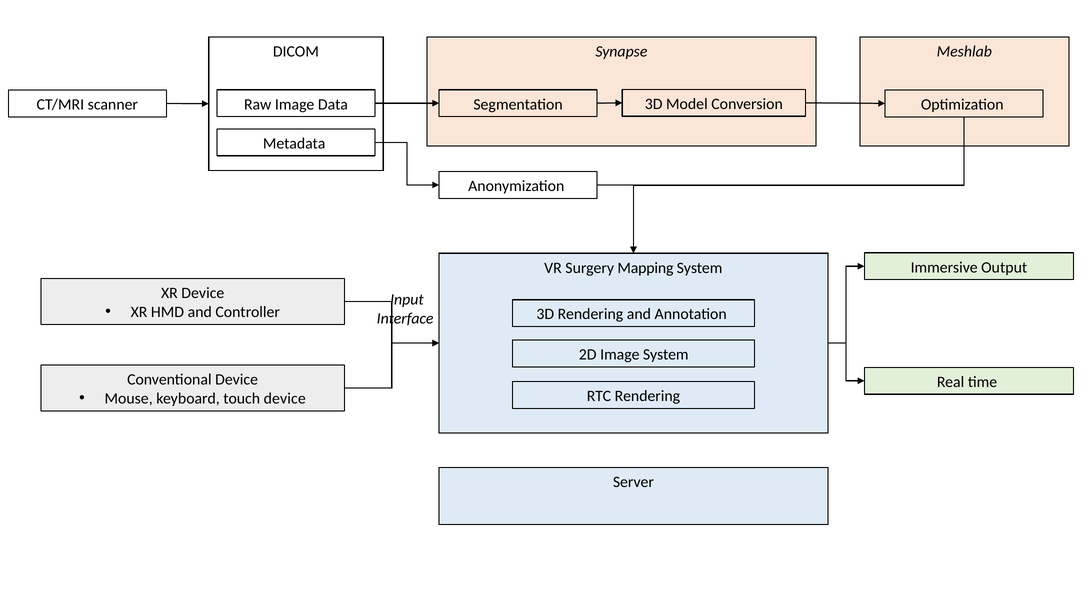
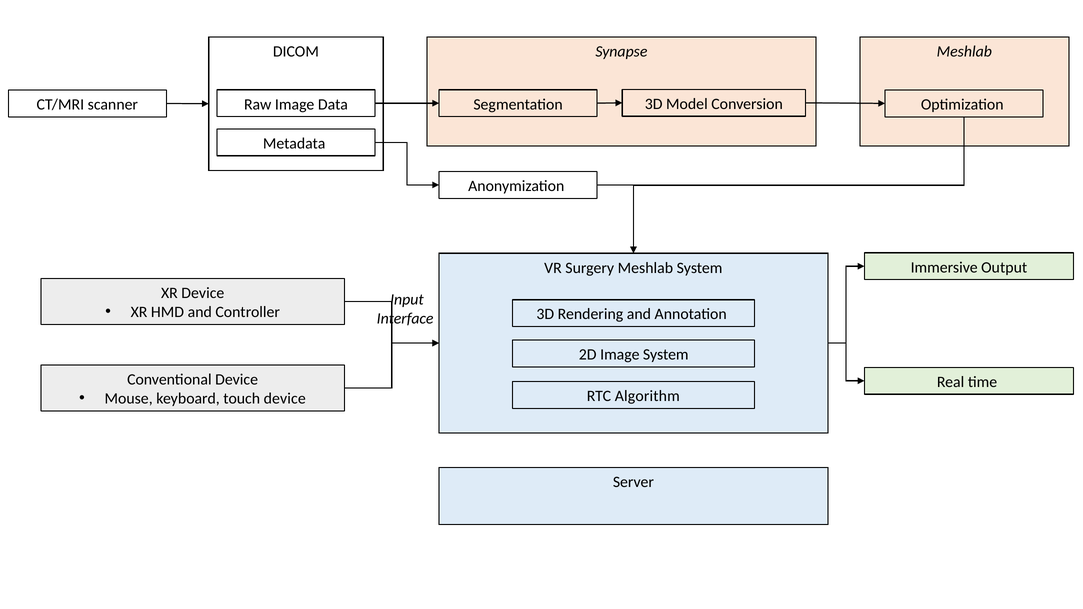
Surgery Mapping: Mapping -> Meshlab (645, 268)
RTC Rendering: Rendering -> Algorithm (647, 396)
